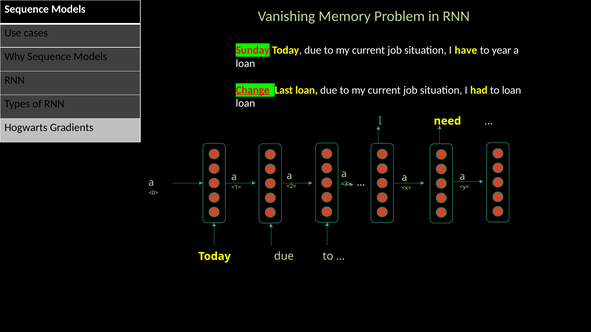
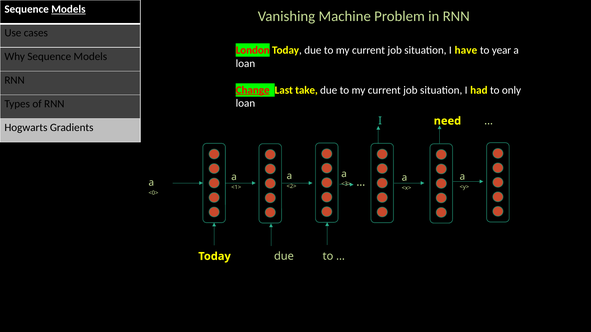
Models underline: none -> present (68, 9)
Memory: Memory -> Machine (345, 16)
Sunday: Sunday -> London (253, 50)
Last loan: loan -> take (307, 90)
to loan: loan -> only (512, 90)
